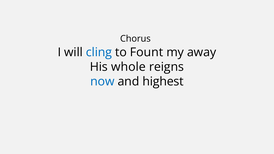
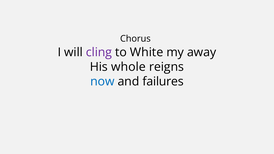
cling colour: blue -> purple (99, 52)
Fount: Fount -> White (147, 52)
highest: highest -> failures (163, 82)
